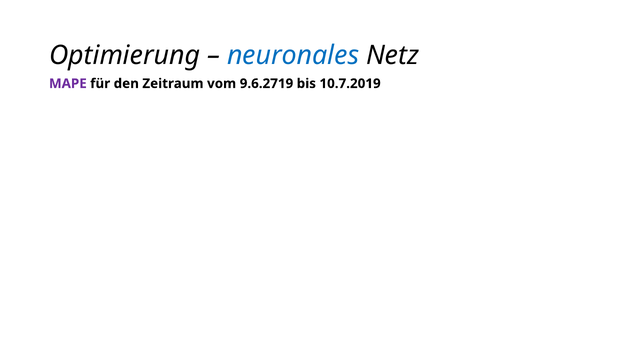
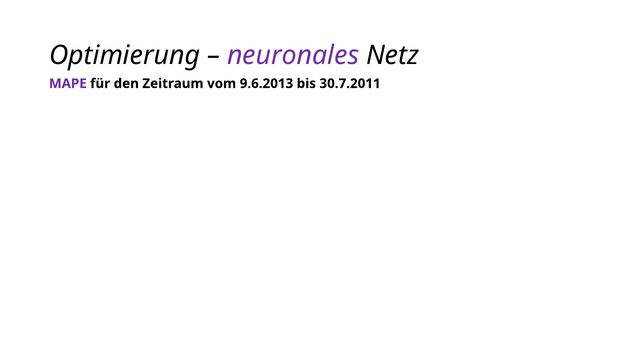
neuronales colour: blue -> purple (293, 55)
9.6.2719: 9.6.2719 -> 9.6.2013 (266, 84)
10.7.2019: 10.7.2019 -> 30.7.2011 (350, 84)
